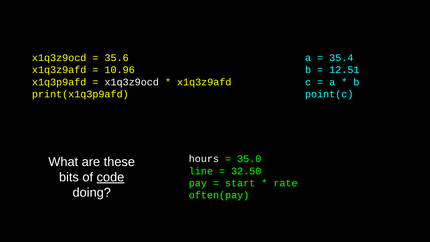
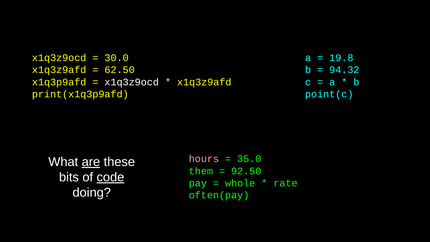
35.6: 35.6 -> 30.0 (117, 58)
35.4: 35.4 -> 19.8 (341, 58)
10.96: 10.96 -> 62.50 (120, 70)
12.51: 12.51 -> 94.32 (344, 70)
hours colour: white -> pink (204, 159)
are underline: none -> present (91, 162)
line: line -> them (201, 171)
32.50: 32.50 -> 92.50 (246, 171)
start: start -> whole (240, 183)
